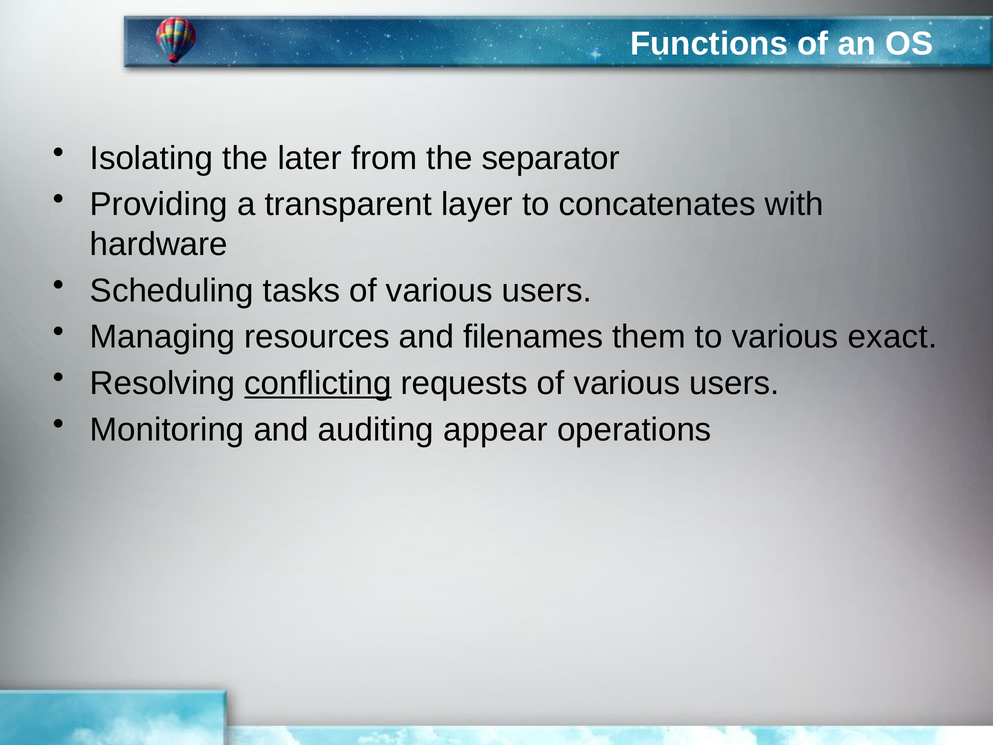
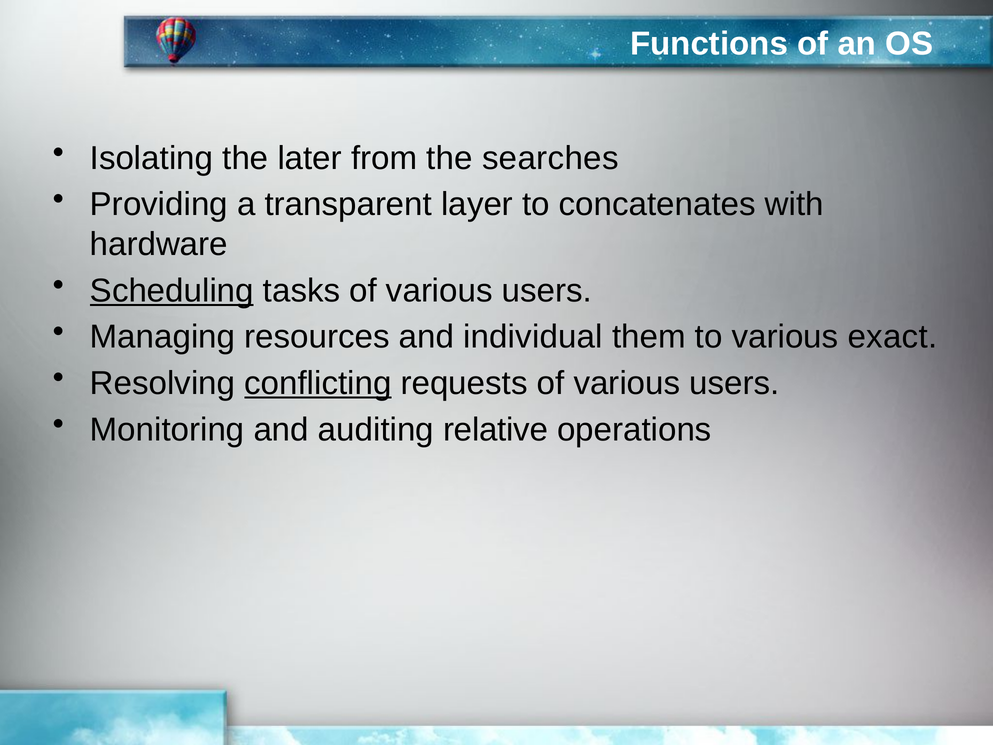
separator: separator -> searches (550, 158)
Scheduling underline: none -> present (172, 291)
filenames: filenames -> individual (533, 337)
appear: appear -> relative (496, 430)
